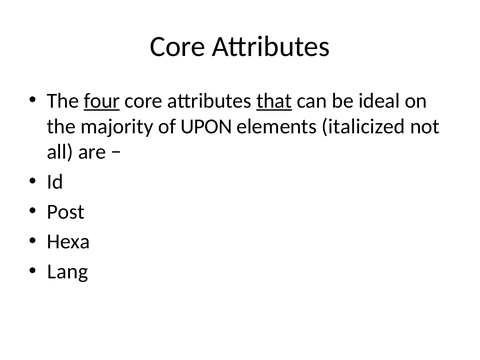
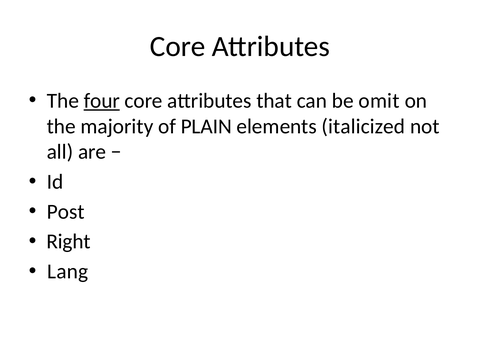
that underline: present -> none (274, 101)
ideal: ideal -> omit (379, 101)
UPON: UPON -> PLAIN (206, 126)
Hexa: Hexa -> Right (68, 242)
